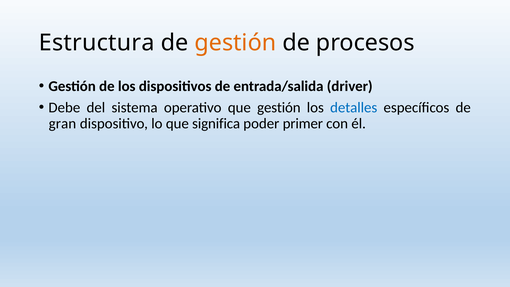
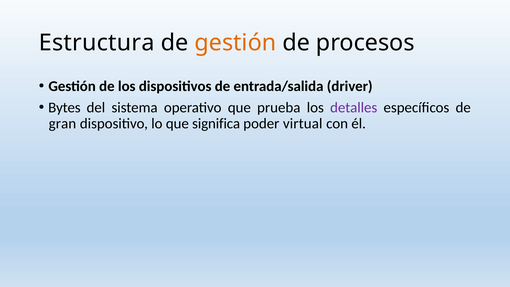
Debe: Debe -> Bytes (64, 108)
que gestión: gestión -> prueba (279, 108)
detalles colour: blue -> purple (354, 108)
primer: primer -> virtual (303, 124)
